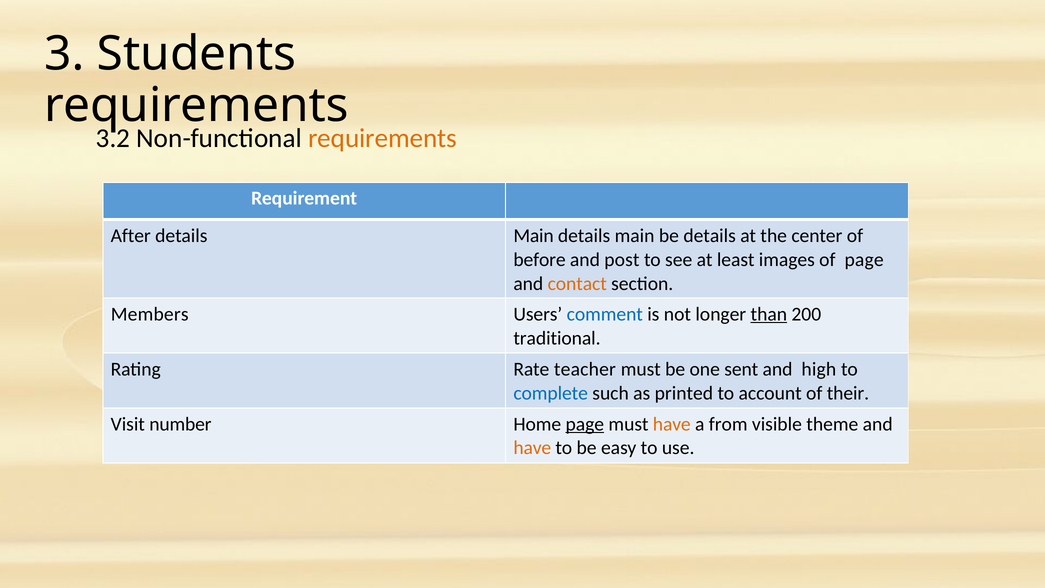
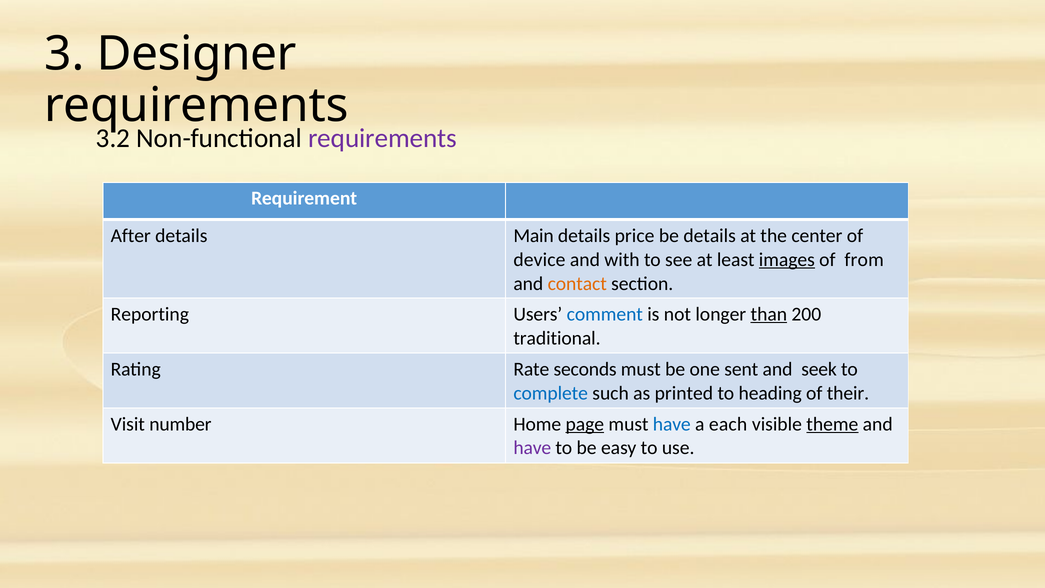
Students: Students -> Designer (197, 54)
requirements colour: orange -> purple (383, 138)
main: main -> price (635, 236)
before: before -> device (539, 260)
post: post -> with (622, 260)
images underline: none -> present (787, 260)
of page: page -> from (864, 260)
Members: Members -> Reporting (150, 314)
teacher: teacher -> seconds (585, 369)
high: high -> seek (819, 369)
account: account -> heading (770, 393)
have colour: orange -> blue (672, 424)
from: from -> each (728, 424)
theme underline: none -> present (832, 424)
have colour: orange -> purple (532, 448)
